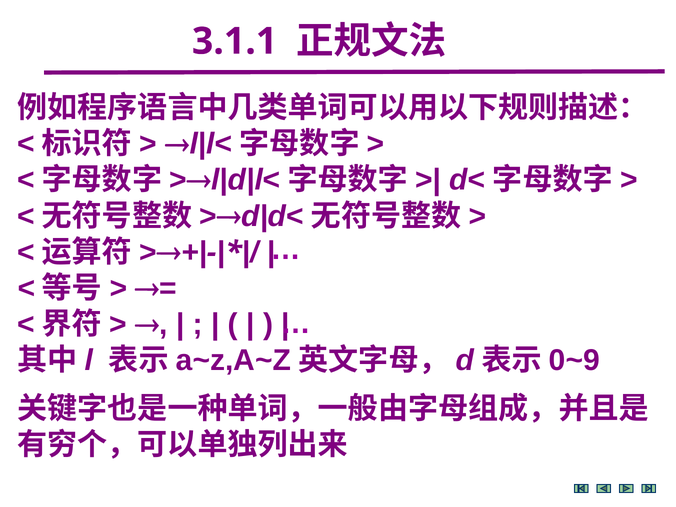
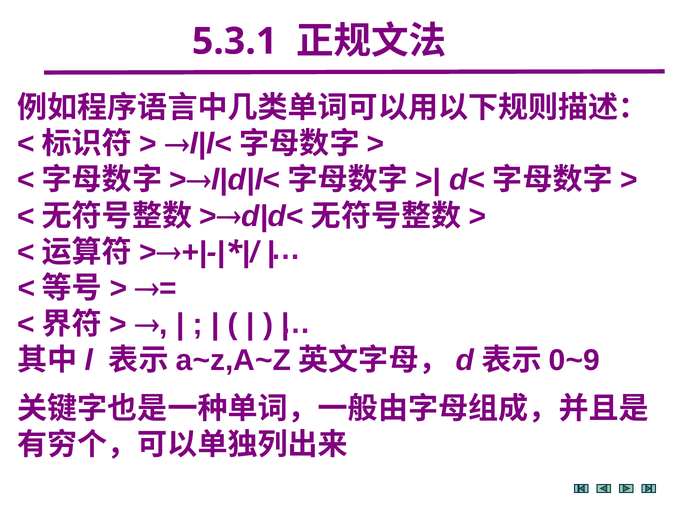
3.1.1: 3.1.1 -> 5.3.1 (235, 41)
